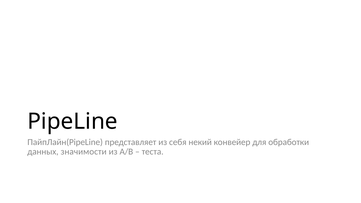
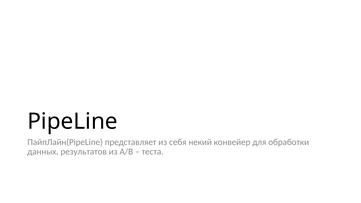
значимости: значимости -> результатов (84, 152)
